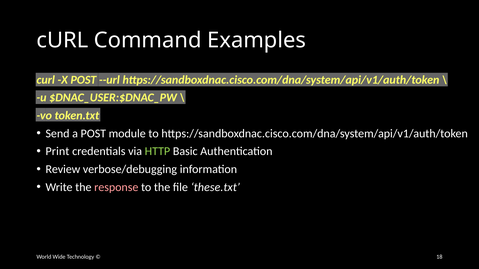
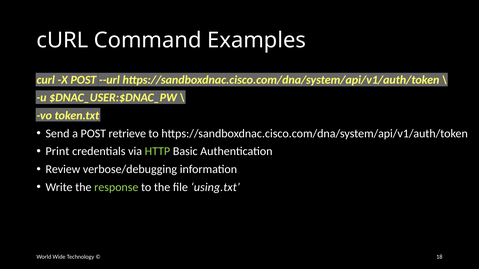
module: module -> retrieve (127, 134)
response colour: pink -> light green (116, 187)
these.txt: these.txt -> using.txt (215, 187)
